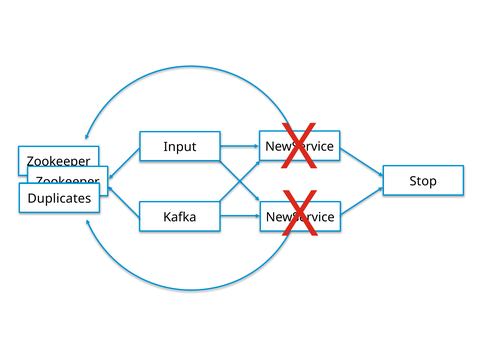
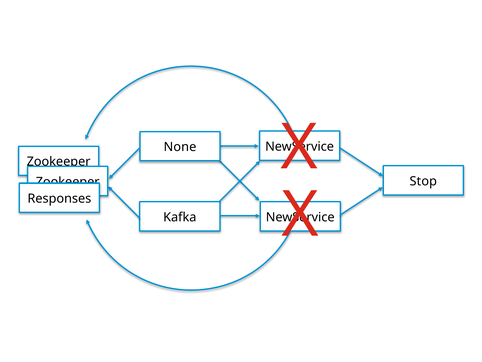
Input: Input -> None (180, 147)
Duplicates: Duplicates -> Responses (59, 198)
